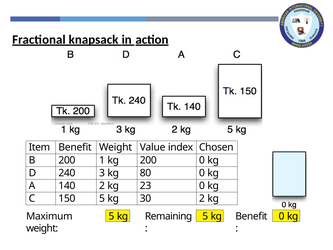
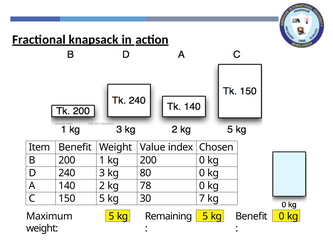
23: 23 -> 78 (146, 186)
30 2: 2 -> 7 (202, 198)
